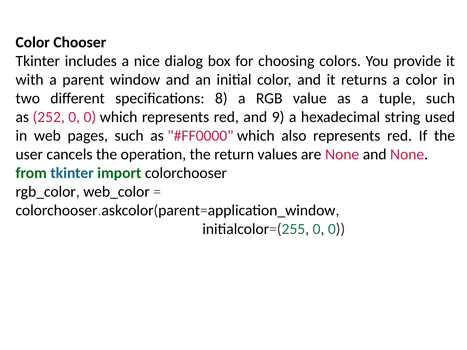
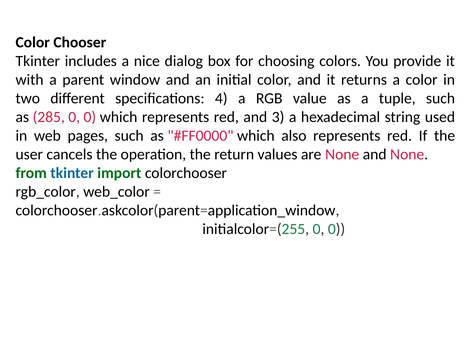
8: 8 -> 4 (221, 99)
252: 252 -> 285 (49, 117)
9: 9 -> 3 (278, 117)
